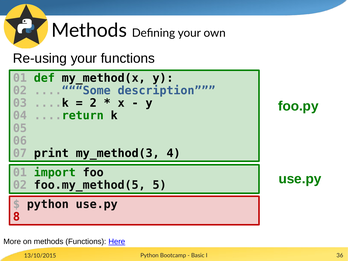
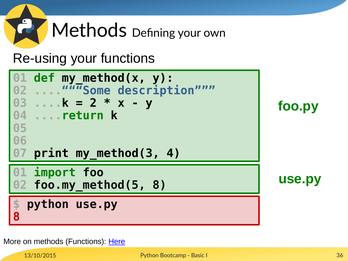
foo.my_method(5 5: 5 -> 8 (160, 185)
